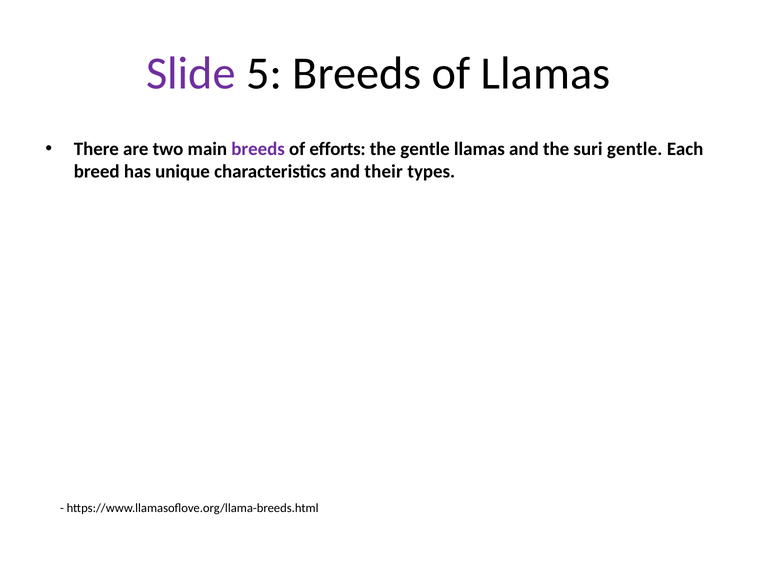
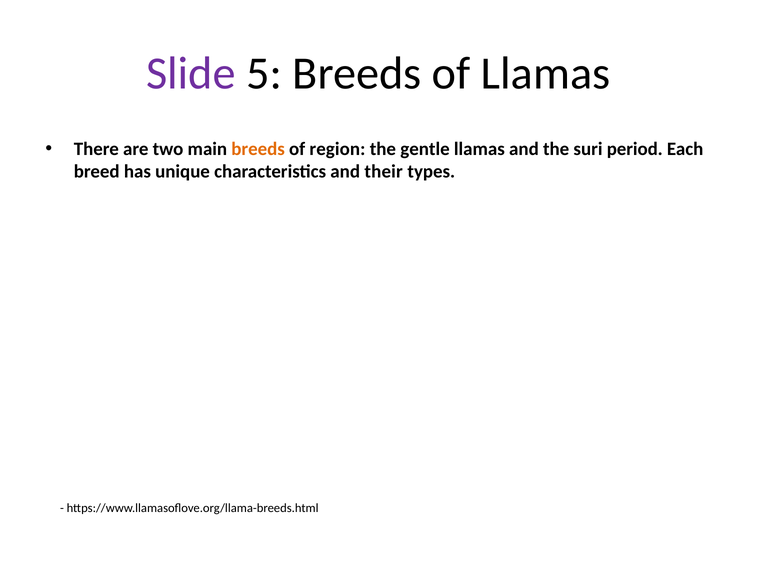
breeds colour: purple -> orange (258, 149)
efforts: efforts -> region (337, 149)
suri gentle: gentle -> period (635, 149)
